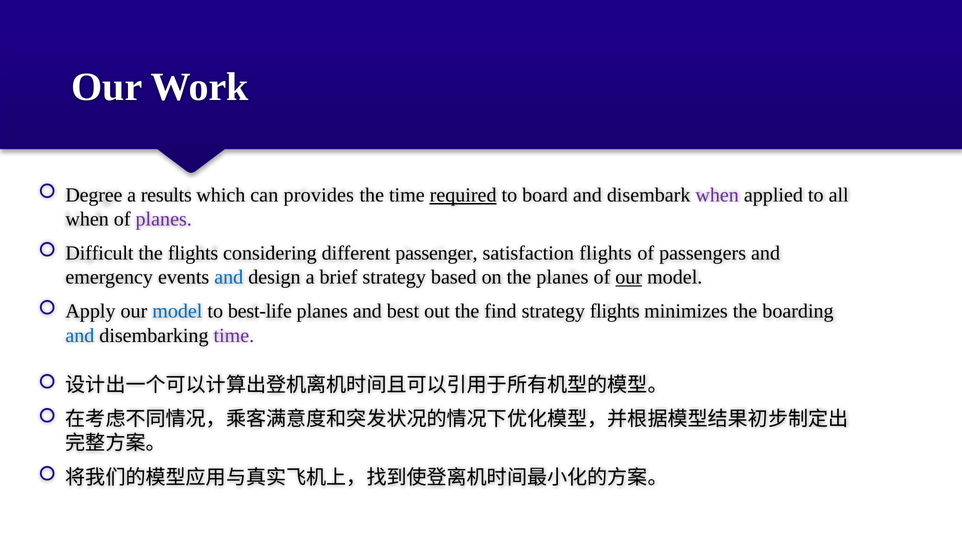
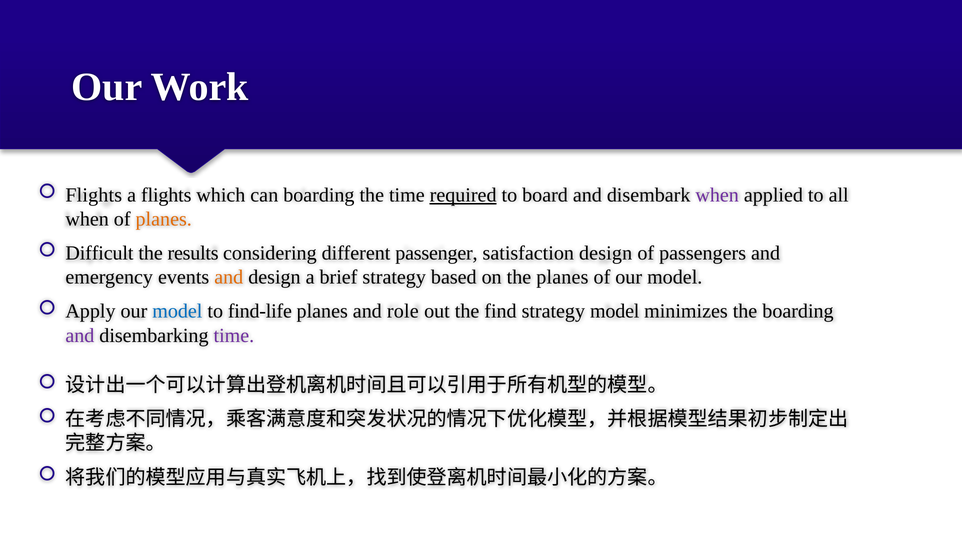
Degree: Degree -> Flights (94, 195)
a results: results -> flights (166, 195)
can provides: provides -> boarding (319, 195)
planes colour: purple -> orange (164, 219)
the flights: flights -> results (193, 253)
satisfaction flights: flights -> design (606, 253)
and colour: blue -> orange (229, 277)
our underline: present -> none (629, 277)
best-life: best-life -> find-life (260, 311)
best: best -> role (403, 311)
strategy flights: flights -> model (615, 311)
and colour: blue -> purple (80, 335)
